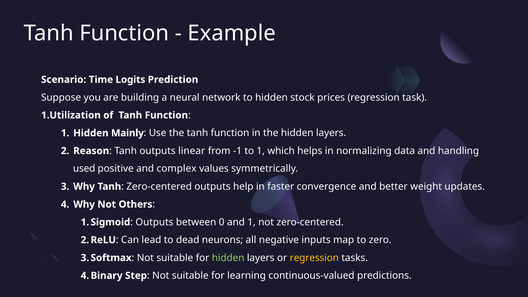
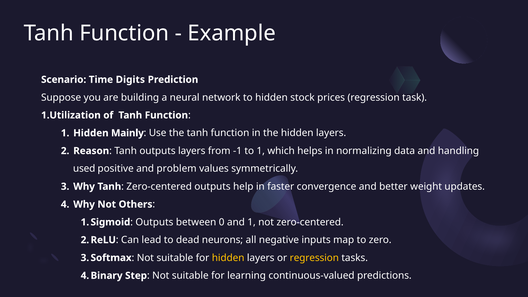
Logits: Logits -> Digits (130, 80)
outputs linear: linear -> layers (192, 151)
complex: complex -> problem (177, 169)
hidden colour: light green -> yellow (228, 258)
